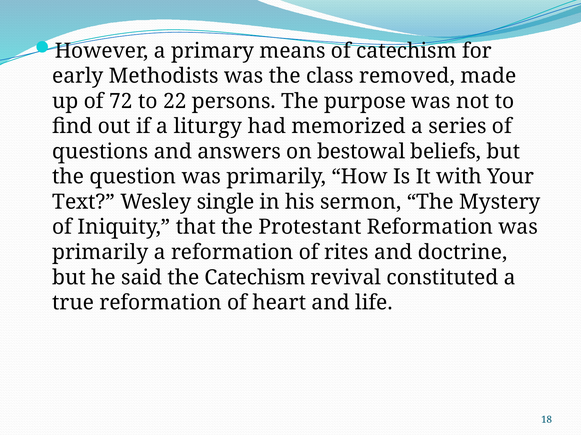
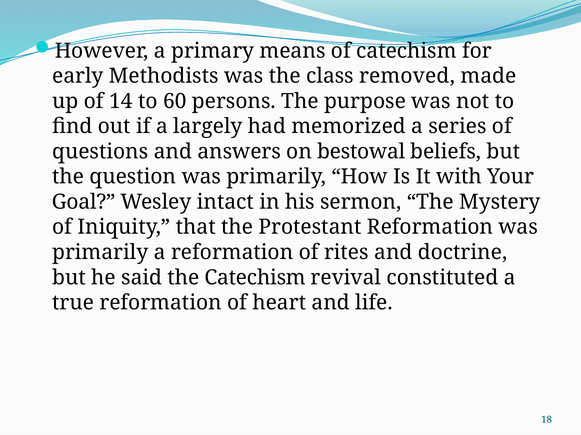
72: 72 -> 14 (121, 101)
22: 22 -> 60 (175, 101)
liturgy: liturgy -> largely (208, 127)
Text: Text -> Goal (84, 202)
single: single -> intact (225, 202)
